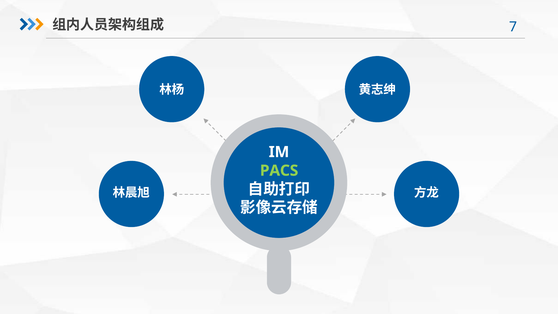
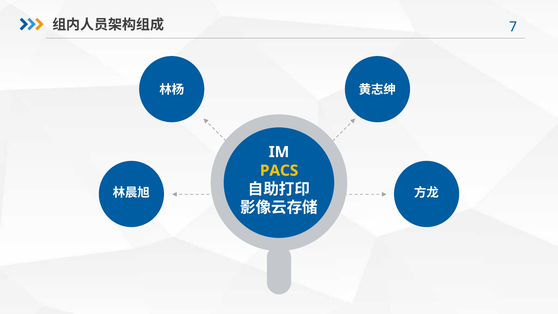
PACS colour: light green -> yellow (279, 171)
